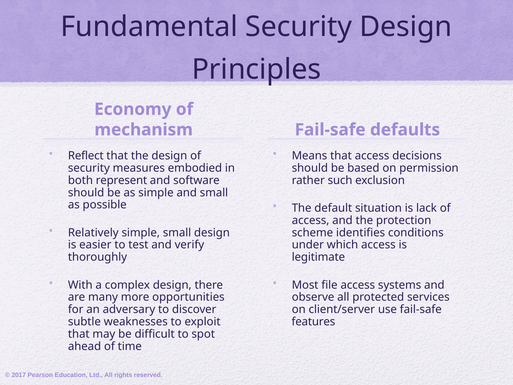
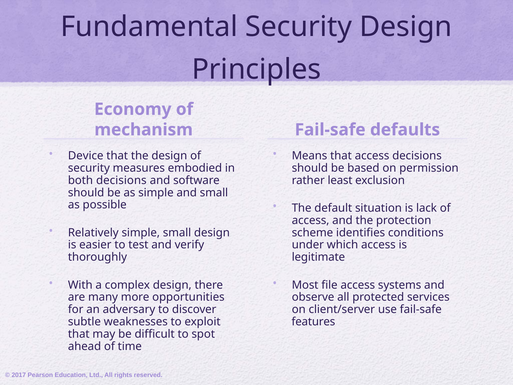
Reflect: Reflect -> Device (86, 156)
both represent: represent -> decisions (121, 180)
such: such -> least (340, 180)
